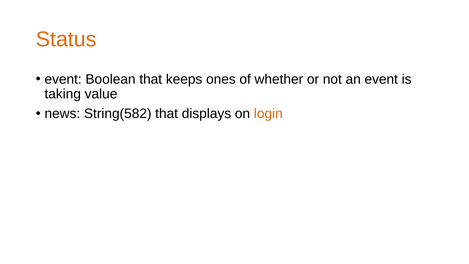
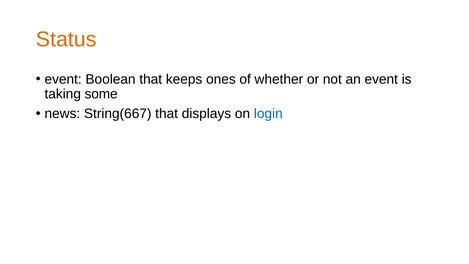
value: value -> some (101, 94)
String(582: String(582 -> String(667 (118, 114)
login colour: orange -> blue (268, 114)
